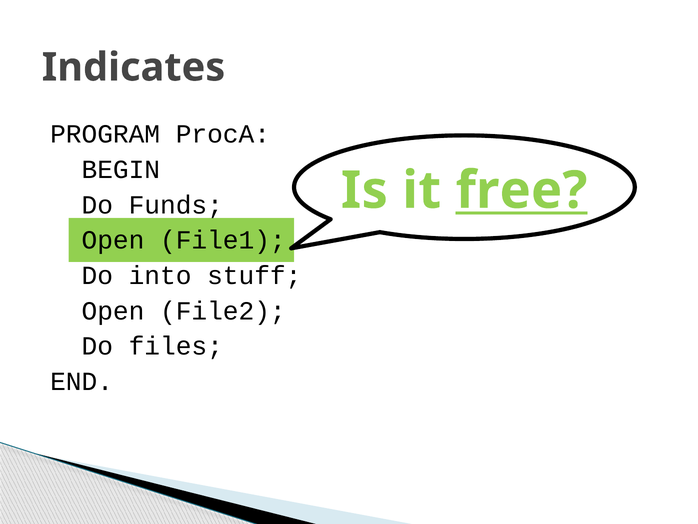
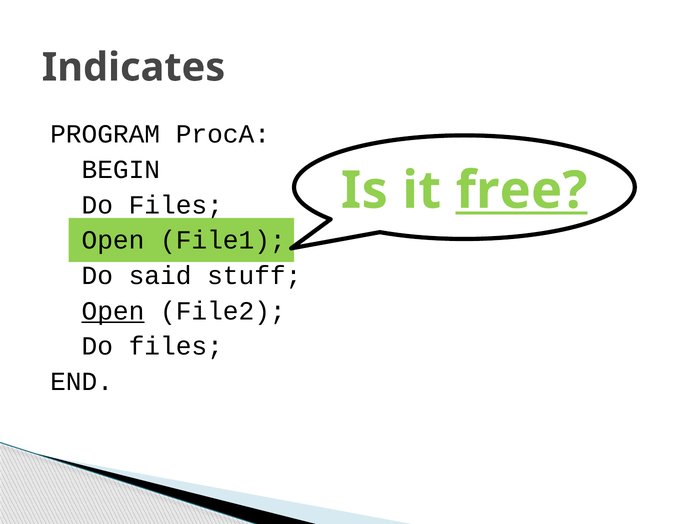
Funds: Funds -> Files (176, 205)
into: into -> said (160, 275)
Open underline: none -> present (113, 311)
